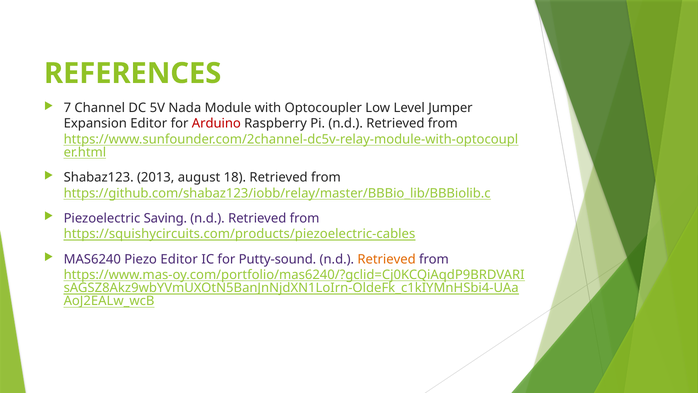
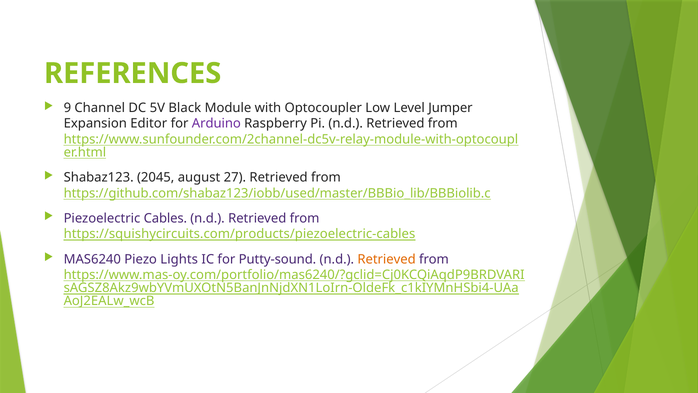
7: 7 -> 9 (67, 108)
Nada: Nada -> Black (185, 108)
Arduino colour: red -> purple (216, 124)
2013: 2013 -> 2045 (156, 177)
18: 18 -> 27 (235, 177)
https://github.com/shabaz123/iobb/relay/master/BBBio_lib/BBBiolib.c: https://github.com/shabaz123/iobb/relay/master/BBBio_lib/BBBiolib.c -> https://github.com/shabaz123/iobb/used/master/BBBio_lib/BBBiolib.c (277, 193)
Saving: Saving -> Cables (165, 218)
Piezo Editor: Editor -> Lights (179, 259)
